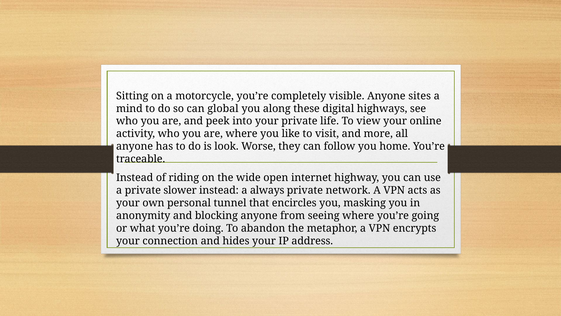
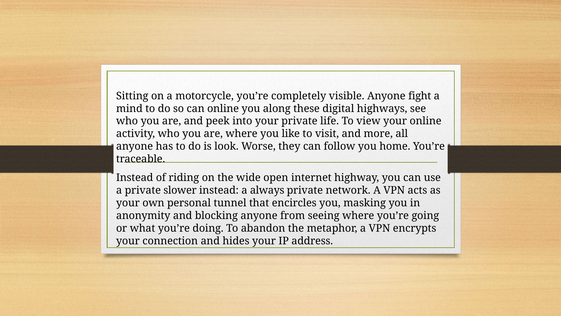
sites: sites -> fight (420, 96)
can global: global -> online (223, 108)
